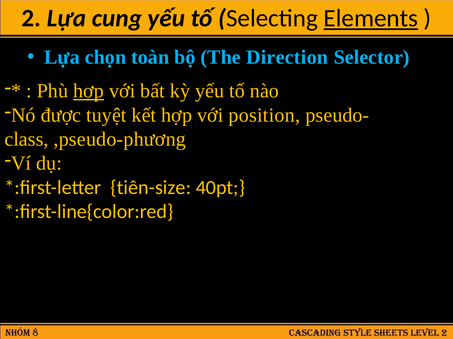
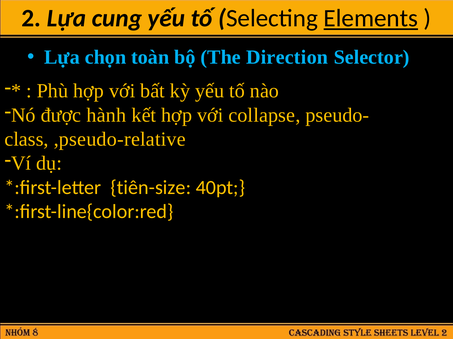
hợp underline: present -> none (89, 91)
tuyệt: tuyệt -> hành (106, 115)
position: position -> collapse (264, 115)
,pseudo-phương: ,pseudo-phương -> ,pseudo-relative (120, 140)
